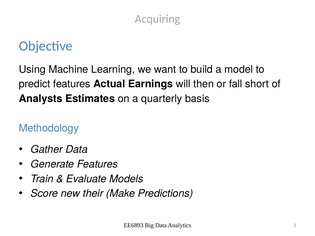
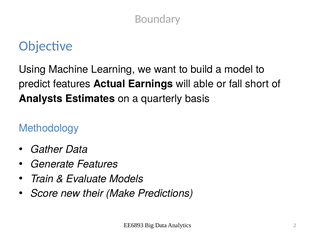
Acquiring: Acquiring -> Boundary (158, 19)
then: then -> able (204, 84)
